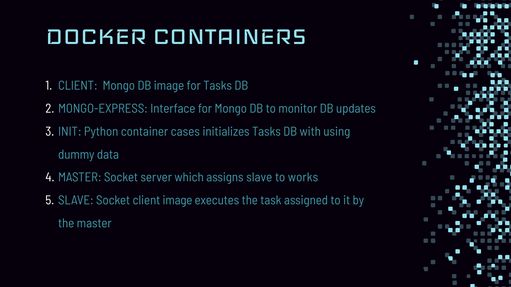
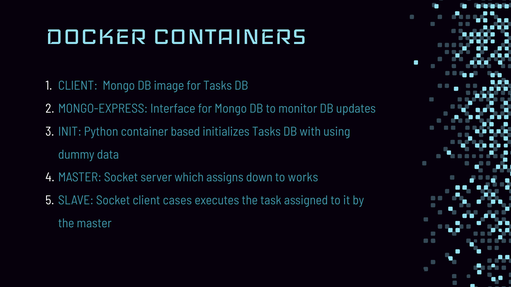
cases: cases -> based (185, 132)
assigns slave: slave -> down (259, 178)
client image: image -> cases (177, 201)
